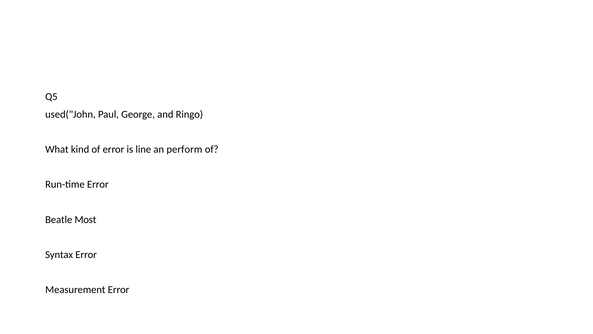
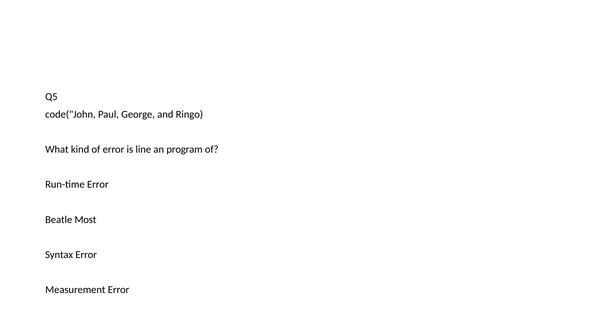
used("John: used("John -> code("John (70, 114)
perform: perform -> program (185, 149)
